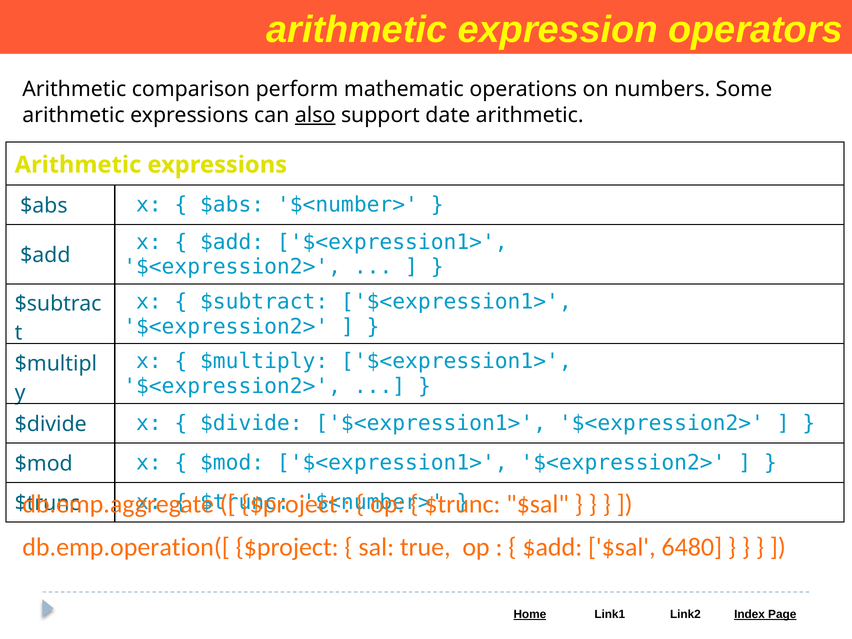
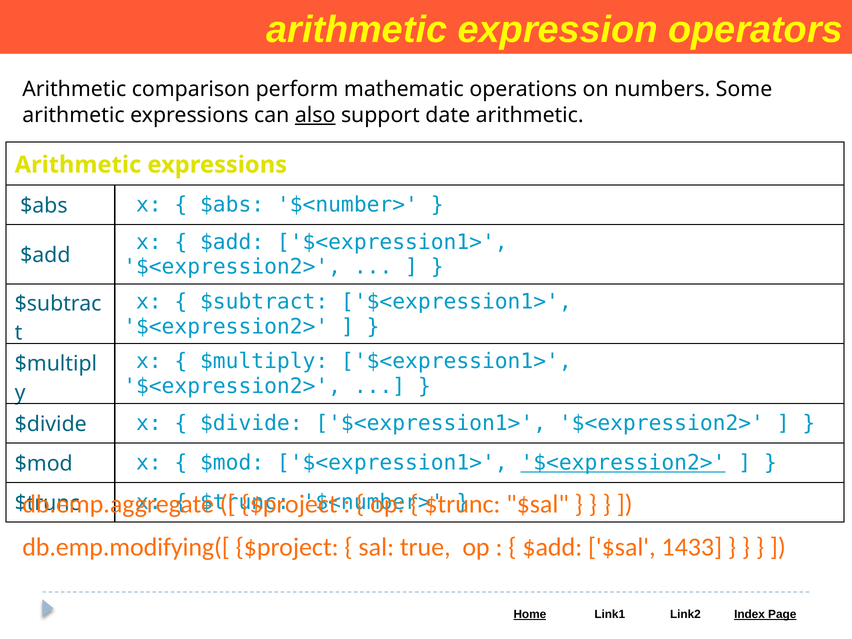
$<expression2> underline: none -> present (623, 463)
db.emp.operation([: db.emp.operation([ -> db.emp.modifying([ (126, 547)
6480: 6480 -> 1433 (692, 547)
